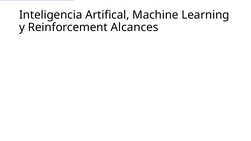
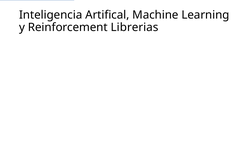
Alcances: Alcances -> Librerias (135, 27)
